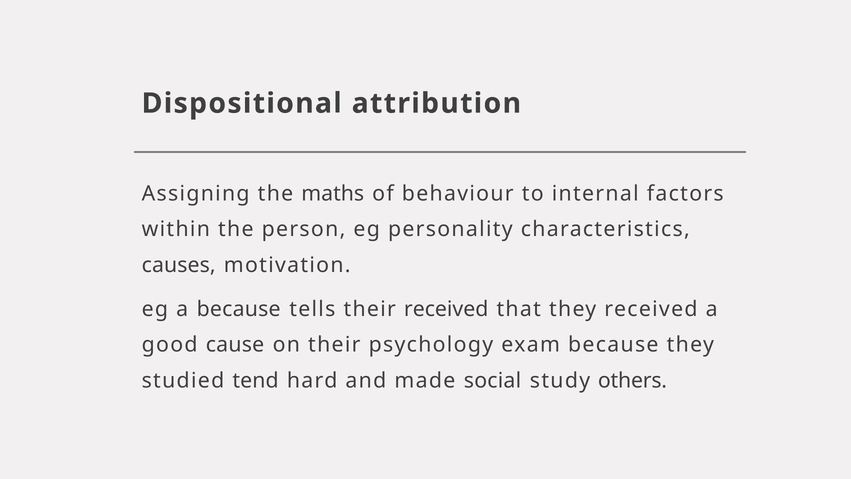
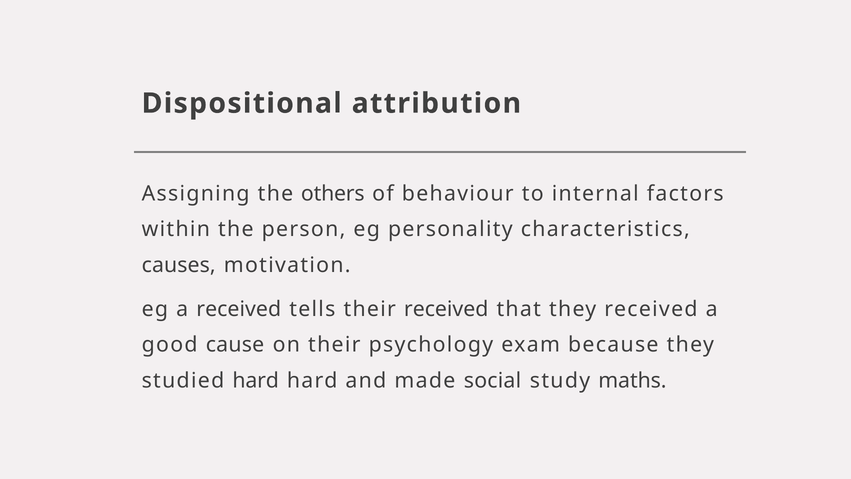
maths: maths -> others (333, 194)
a because: because -> received (239, 309)
studied tend: tend -> hard (256, 380)
others: others -> maths (632, 380)
